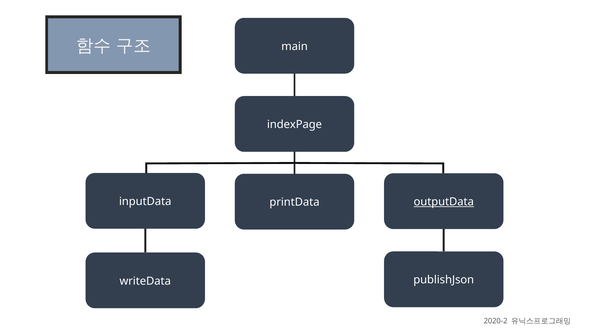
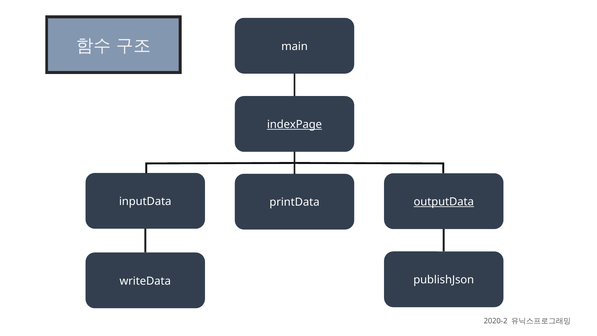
indexPage underline: none -> present (294, 125)
